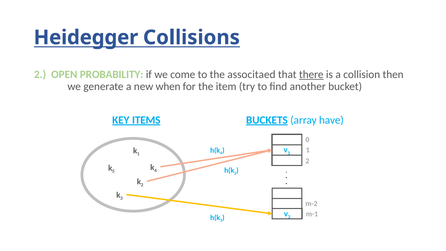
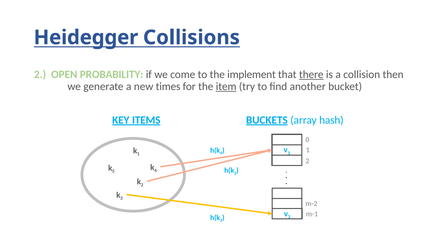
associtaed: associtaed -> implement (252, 74)
when: when -> times (168, 86)
item underline: none -> present (226, 86)
have: have -> hash (331, 120)
